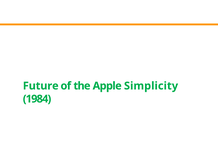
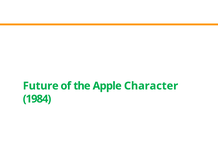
Simplicity: Simplicity -> Character (151, 86)
